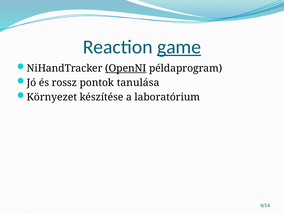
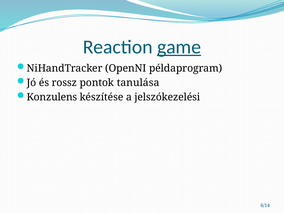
OpenNI underline: present -> none (126, 68)
Környezet: Környezet -> Konzulens (52, 97)
laboratórium: laboratórium -> jelszókezelési (167, 97)
